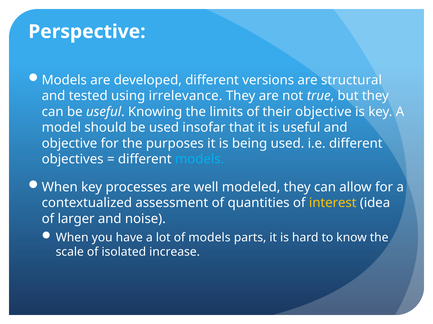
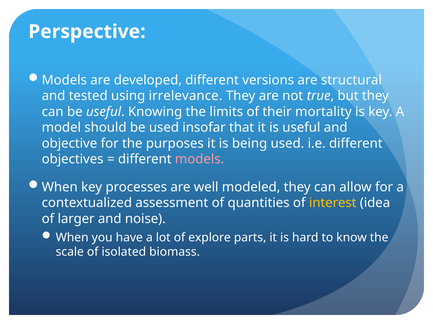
their objective: objective -> mortality (323, 112)
models colour: light blue -> pink (200, 160)
of models: models -> explore (210, 238)
increase: increase -> biomass (175, 252)
